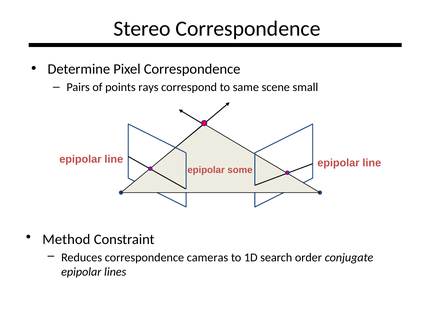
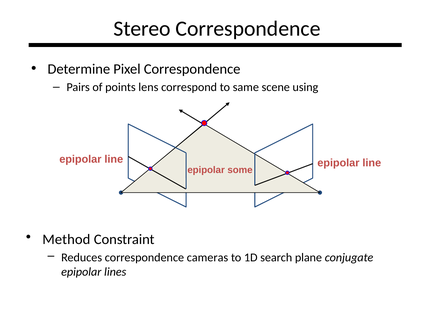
rays: rays -> lens (148, 87)
small: small -> using (305, 87)
order: order -> plane (308, 258)
